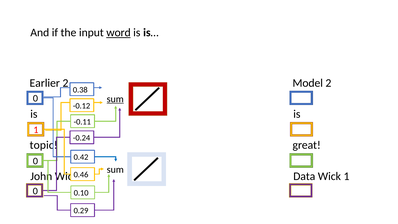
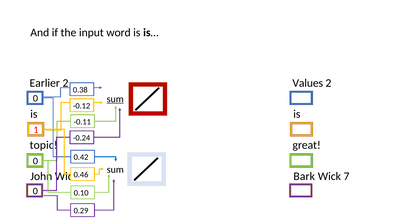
word underline: present -> none (119, 33)
Model: Model -> Values (308, 83)
Data: Data -> Bark (304, 176)
Wick 1: 1 -> 7 (347, 176)
